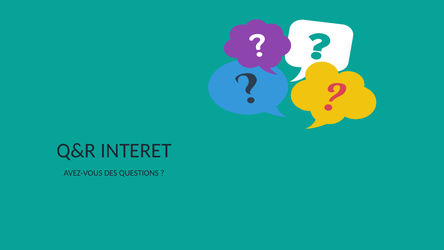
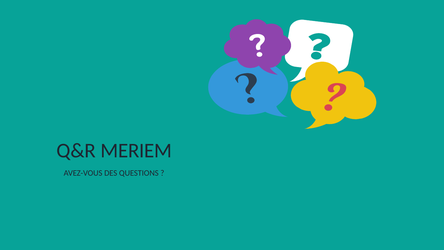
INTERET: INTERET -> MERIEM (136, 150)
